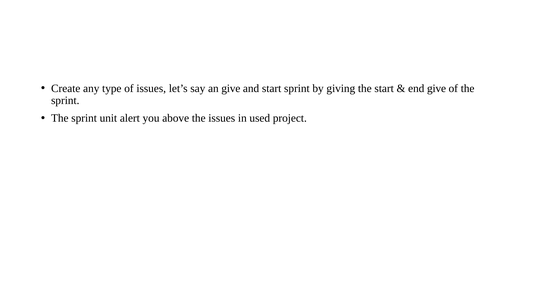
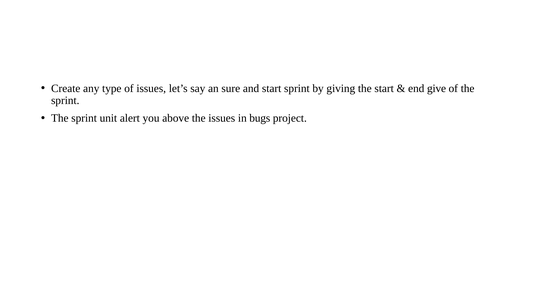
an give: give -> sure (231, 89)
used: used -> bugs (260, 118)
